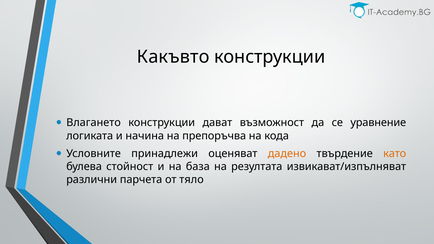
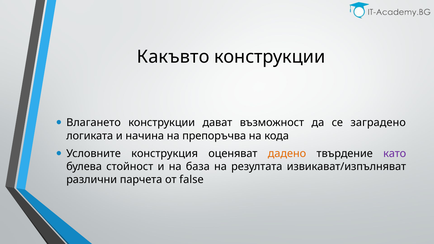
уравнение: уравнение -> заградено (378, 123)
принадлежи: принадлежи -> конструкция (165, 154)
като colour: orange -> purple (395, 154)
тяло: тяло -> false (192, 180)
